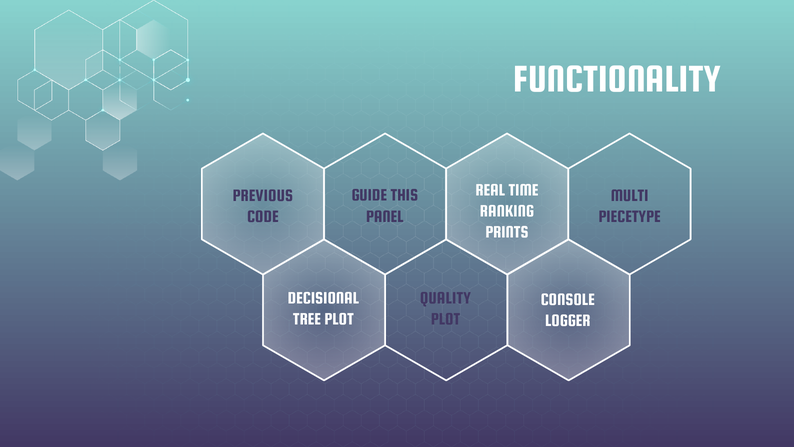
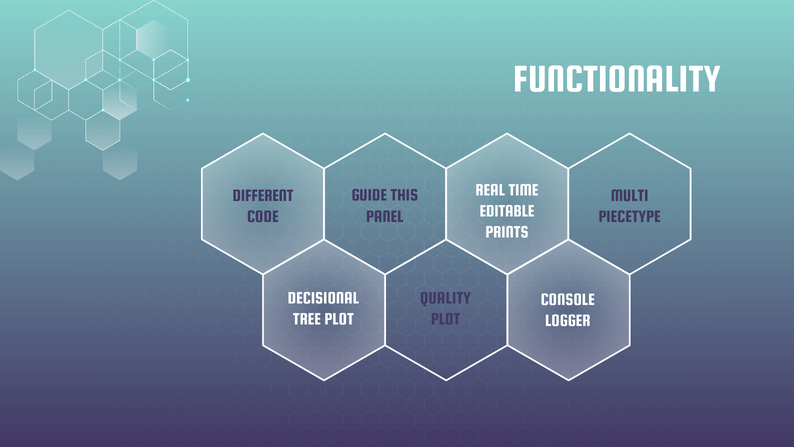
PREVIOUS: PREVIOUS -> DIFFERENT (263, 195)
RANKING: RANKING -> EDITABLE (507, 211)
